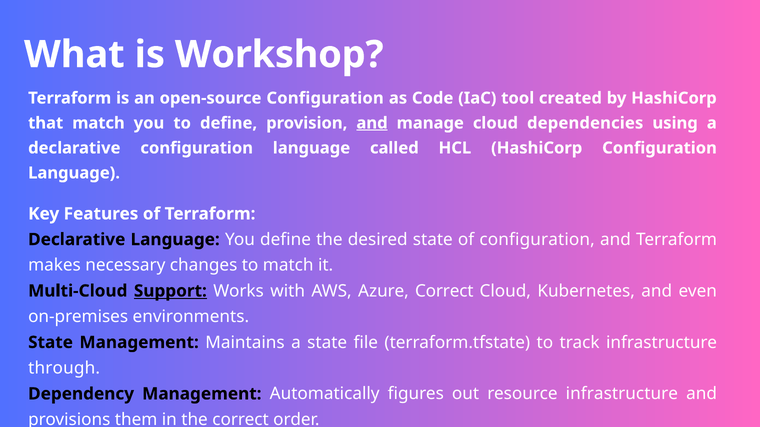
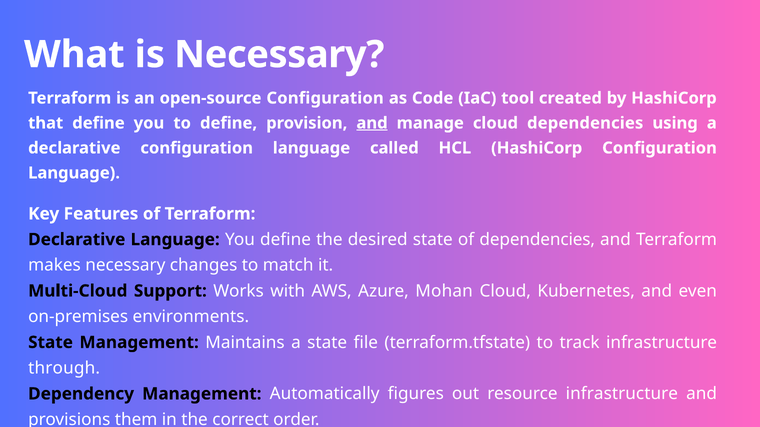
is Workshop: Workshop -> Necessary (279, 55)
that match: match -> define (98, 123)
of configuration: configuration -> dependencies (537, 240)
Support underline: present -> none (170, 291)
Azure Correct: Correct -> Mohan (444, 291)
